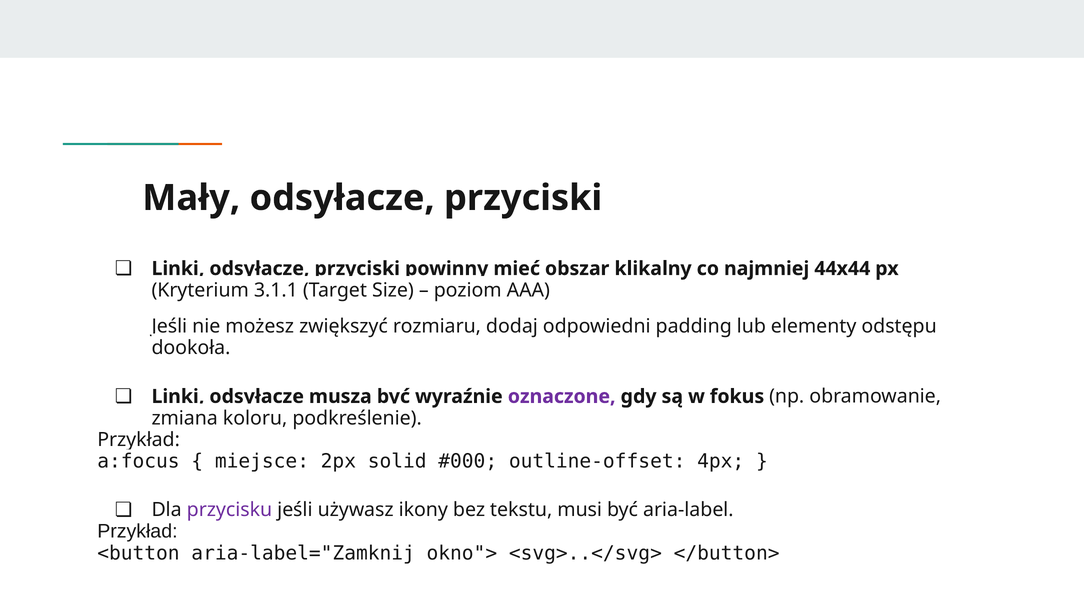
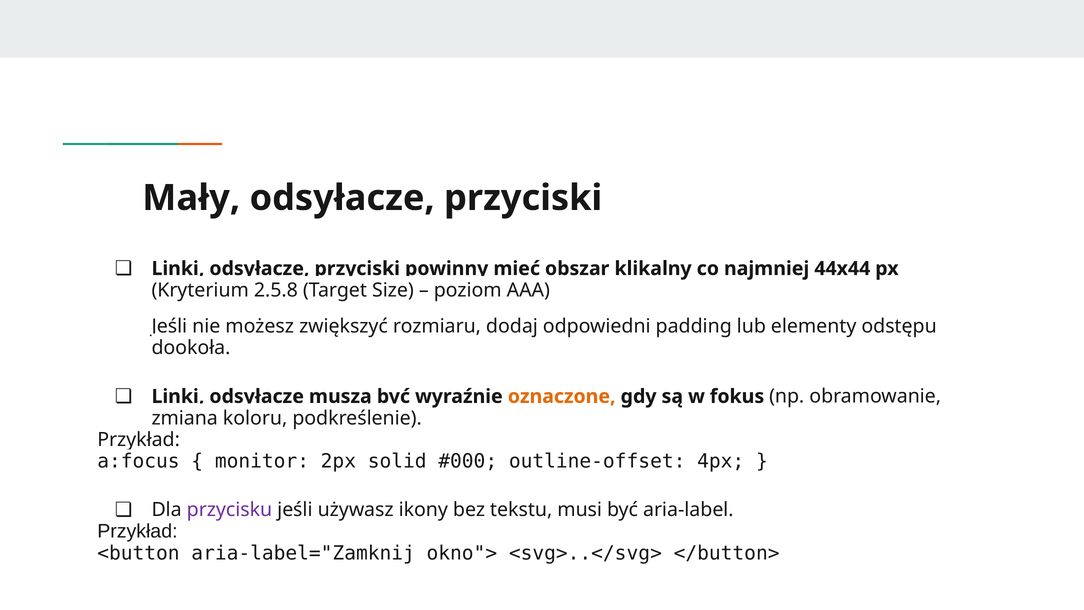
3.1.1: 3.1.1 -> 2.5.8 (276, 290)
oznaczone colour: purple -> orange (562, 396)
miejsce: miejsce -> monitor (262, 461)
